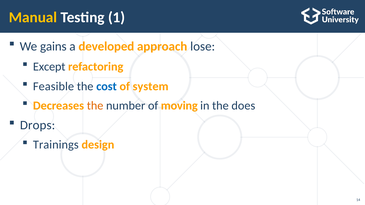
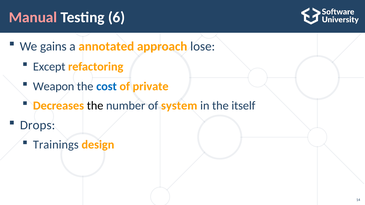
Manual colour: yellow -> pink (33, 17)
1: 1 -> 6 (117, 17)
developed: developed -> annotated (106, 46)
Feasible: Feasible -> Weapon (54, 87)
system: system -> private (151, 87)
the colour: orange -> black (95, 106)
moving: moving -> system (179, 106)
does: does -> itself (243, 106)
